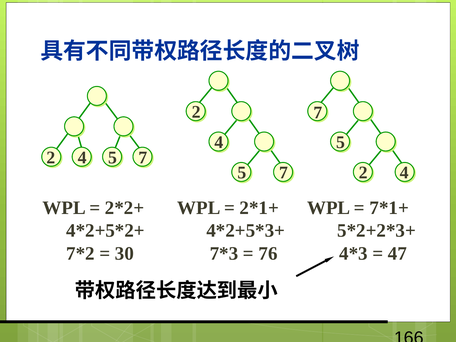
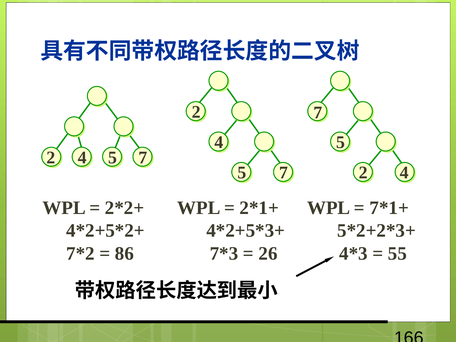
30: 30 -> 86 (124, 253)
76: 76 -> 26 (268, 253)
47: 47 -> 55 (397, 253)
